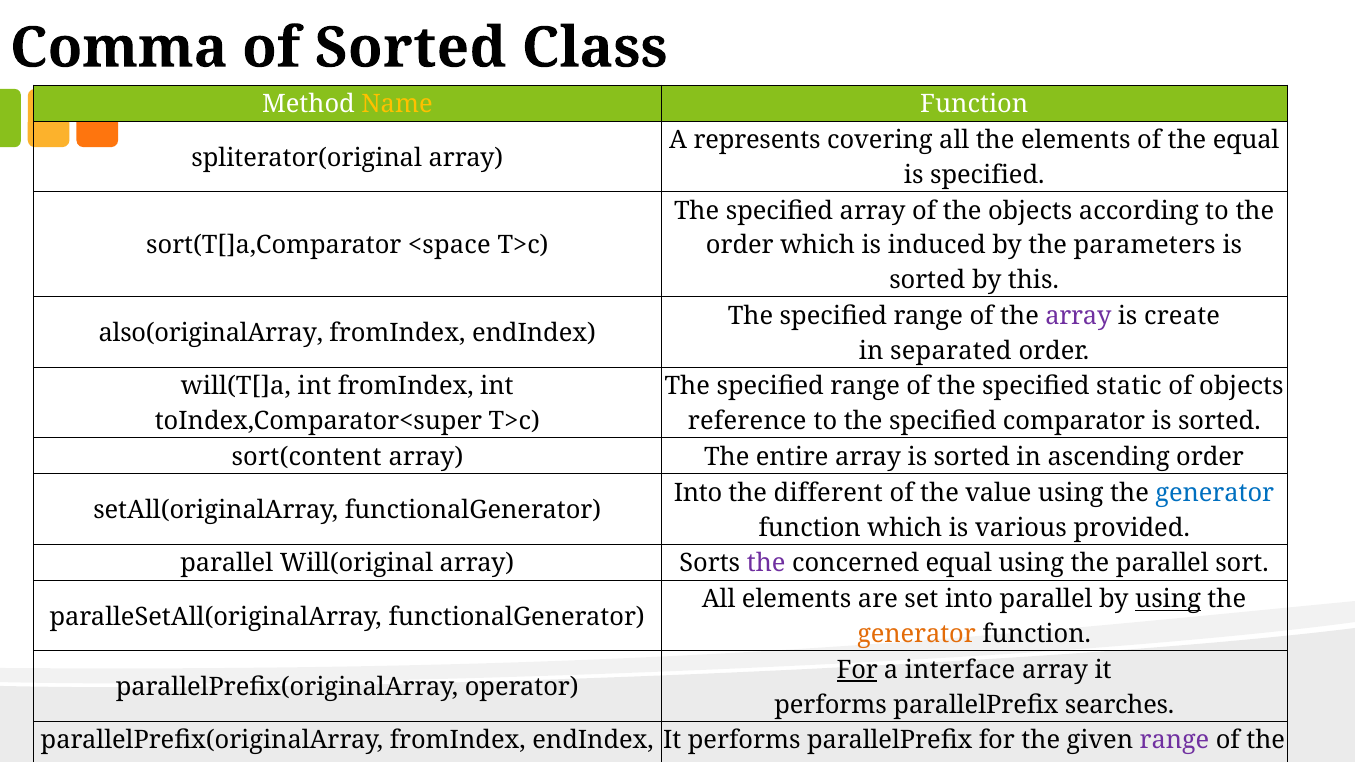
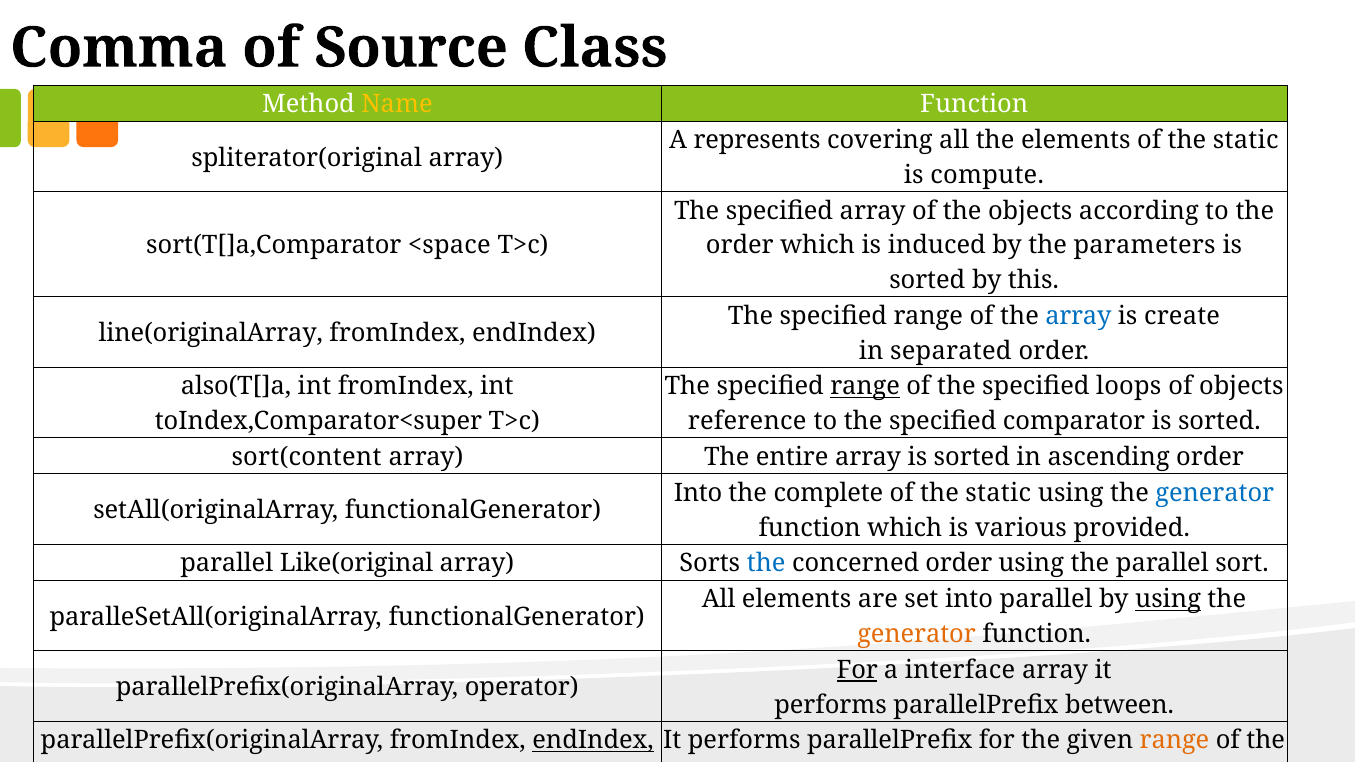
of Sorted: Sorted -> Source (411, 48)
elements of the equal: equal -> static (1246, 141)
is specified: specified -> compute (987, 175)
array colour: purple -> blue (1078, 316)
also(originalArray: also(originalArray -> line(originalArray (211, 334)
will(T[]a: will(T[]a -> also(T[]a (236, 387)
range underline: none -> present (865, 387)
static: static -> loops (1129, 387)
different: different -> complete (828, 493)
value: value -> static (998, 493)
Will(original: Will(original -> Like(original (357, 564)
the colour: purple -> blue (766, 564)
concerned equal: equal -> order (959, 564)
parallelPrefix searches: searches -> between (1120, 705)
endIndex underline: none -> present (593, 741)
range colour: purple -> orange (1175, 741)
